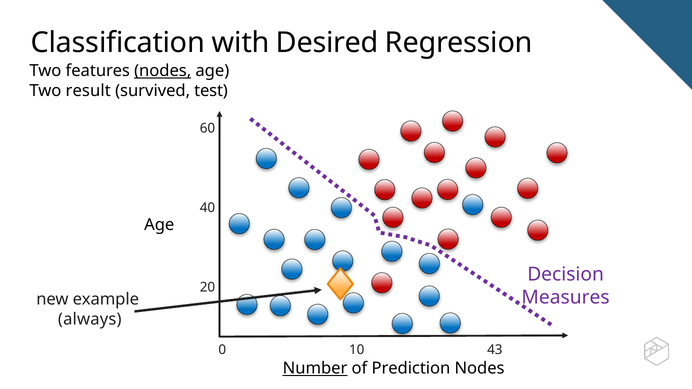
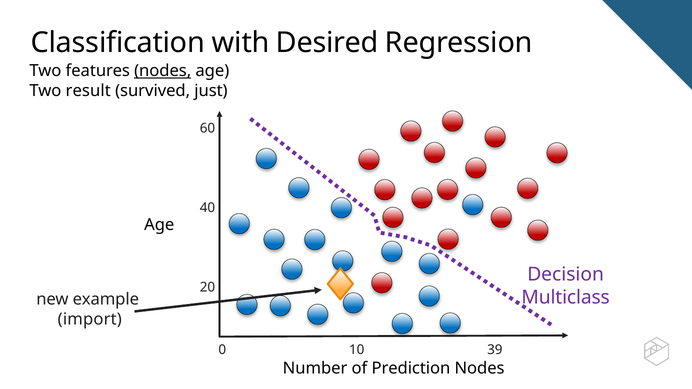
test: test -> just (211, 91)
Measures: Measures -> Multiclass (566, 298)
always: always -> import (90, 319)
43: 43 -> 39 (495, 350)
Number underline: present -> none (315, 368)
